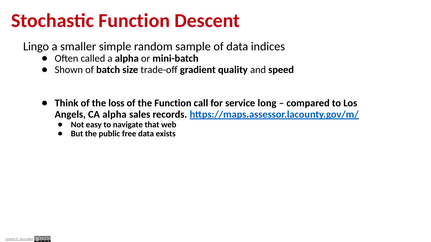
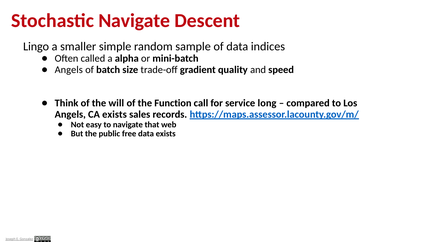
Stochastic Function: Function -> Navigate (134, 21)
Shown: Shown -> Angels (69, 70)
loss: loss -> will (116, 103)
CA alpha: alpha -> exists (114, 115)
